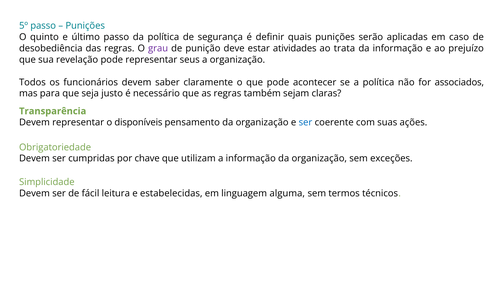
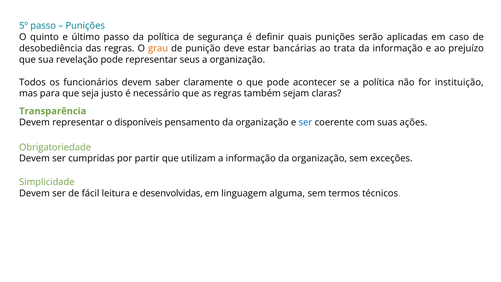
grau colour: purple -> orange (158, 48)
atividades: atividades -> bancárias (295, 48)
associados: associados -> instituição (459, 82)
chave: chave -> partir (147, 158)
estabelecidas: estabelecidas -> desenvolvidas (171, 193)
